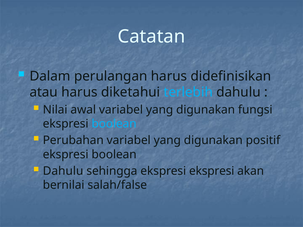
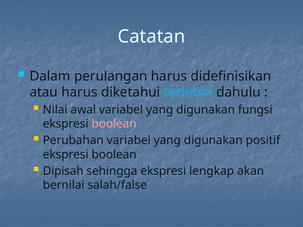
boolean colour: light blue -> pink (114, 124)
Dahulu: Dahulu -> Dipisah (63, 171)
ekspresi ekspresi: ekspresi -> lengkap (212, 171)
